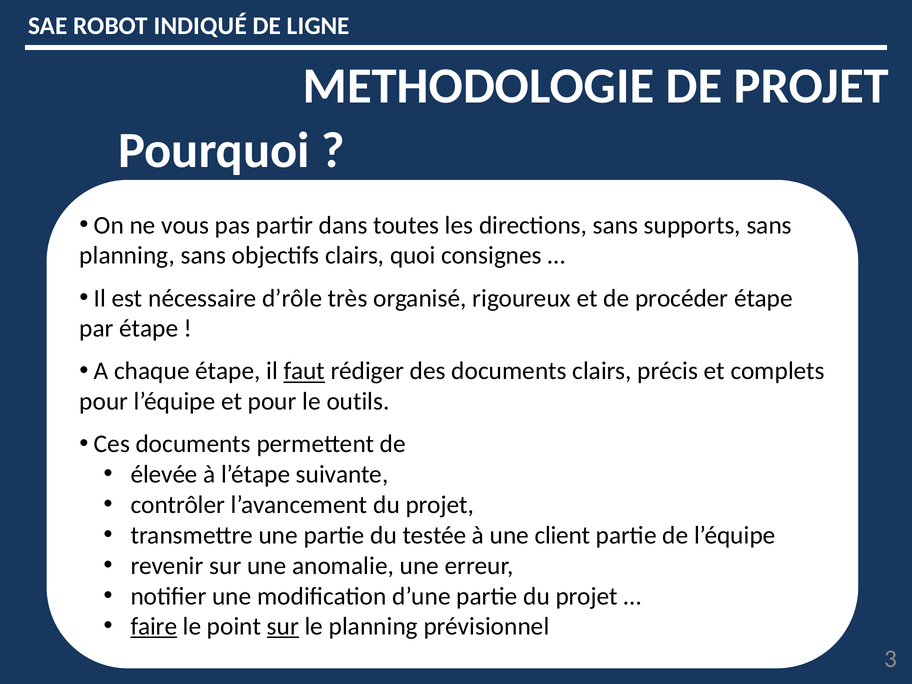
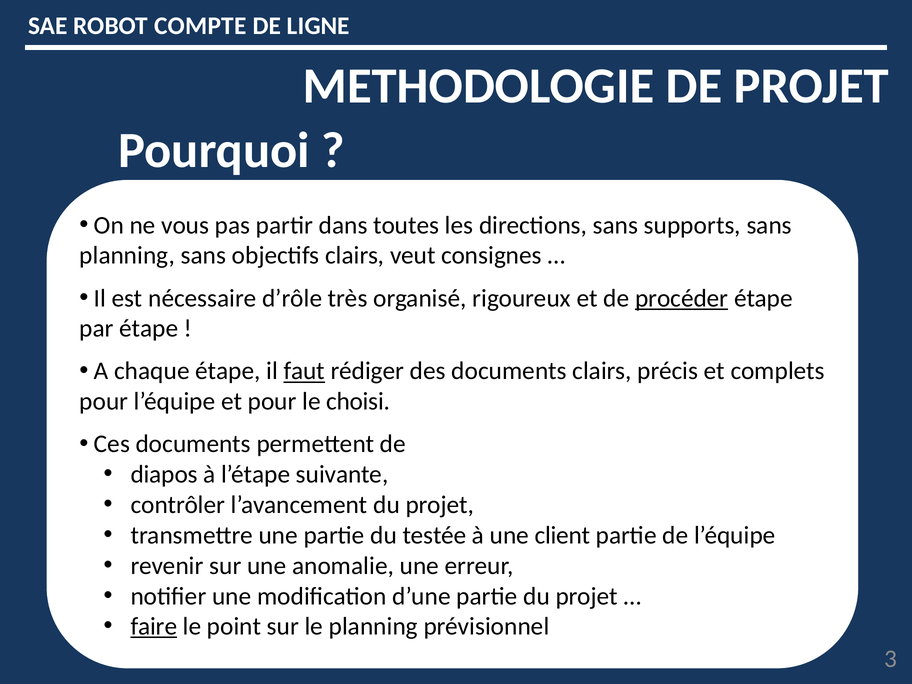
INDIQUÉ: INDIQUÉ -> COMPTE (200, 26)
quoi: quoi -> veut (413, 256)
procéder underline: none -> present (682, 298)
outils: outils -> choisi (358, 402)
élevée: élevée -> diapos (164, 474)
sur underline: present -> none (283, 627)
